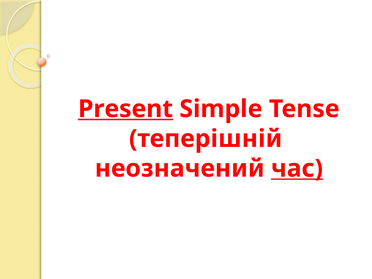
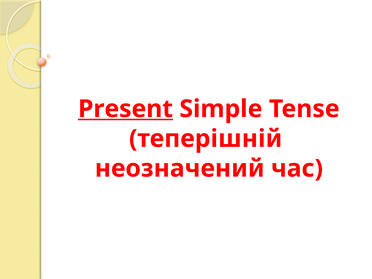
час underline: present -> none (297, 168)
